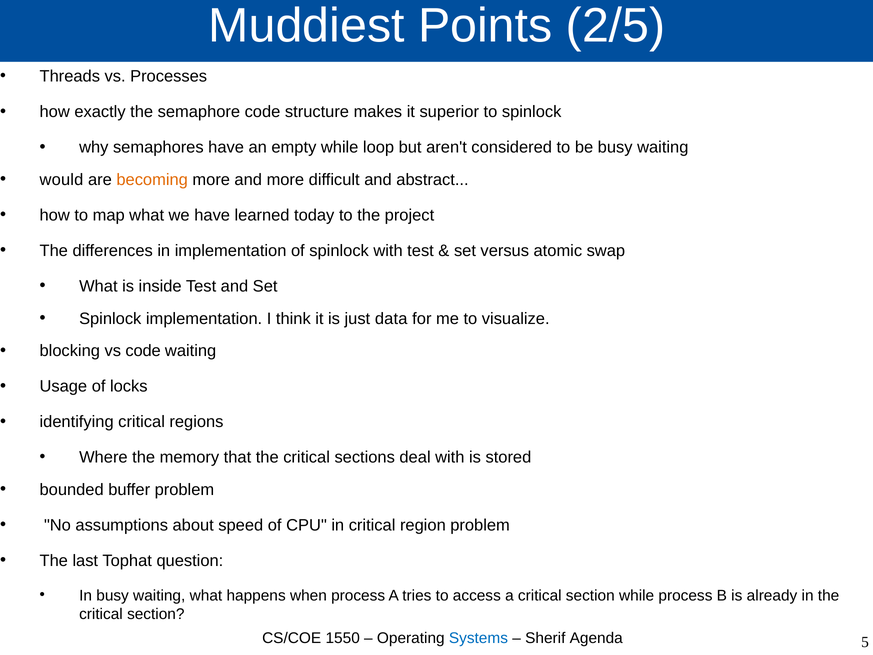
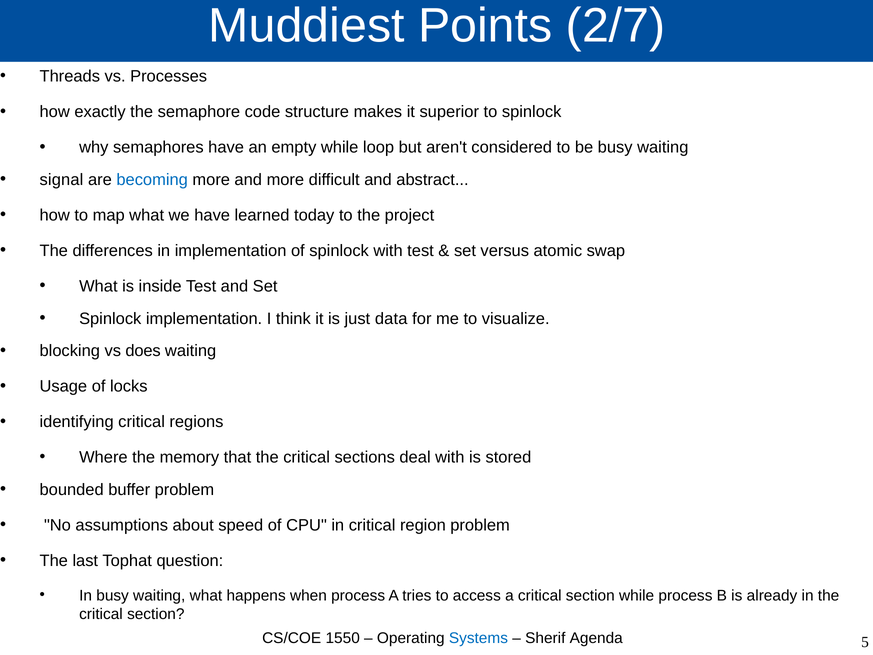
2/5: 2/5 -> 2/7 (616, 26)
would: would -> signal (61, 180)
becoming colour: orange -> blue (152, 180)
vs code: code -> does (143, 351)
